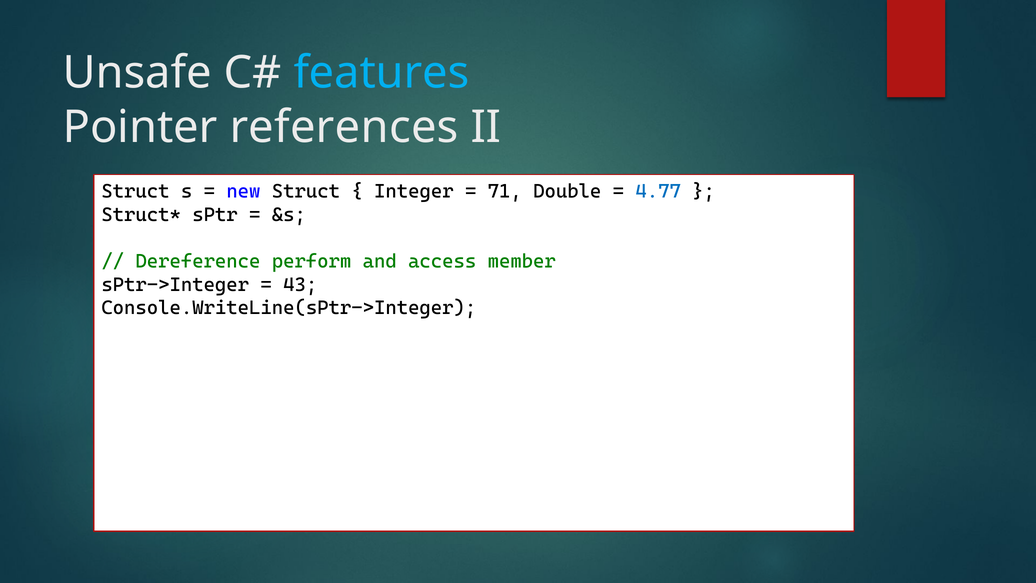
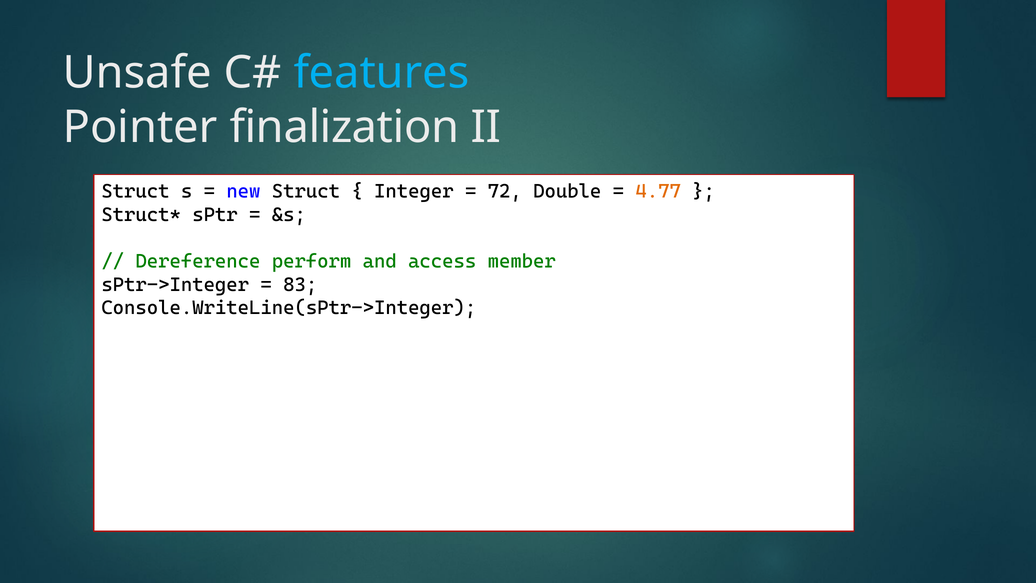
references: references -> finalization (344, 127)
71: 71 -> 72 (505, 191)
4.77 colour: blue -> orange (658, 191)
43: 43 -> 83 (300, 285)
